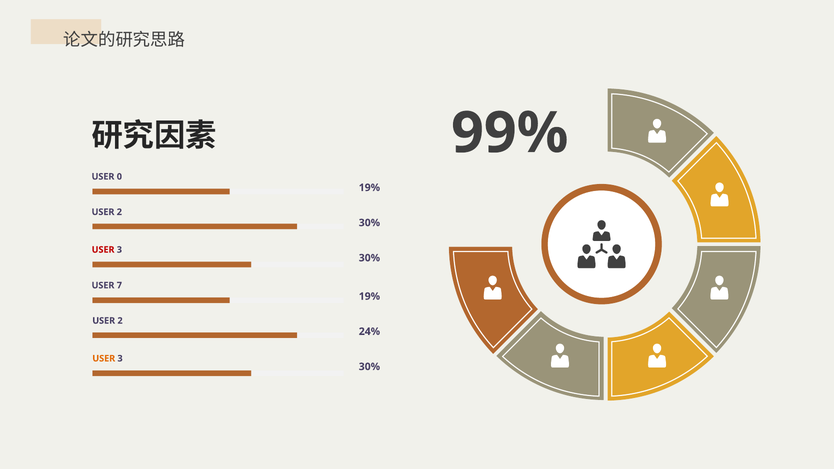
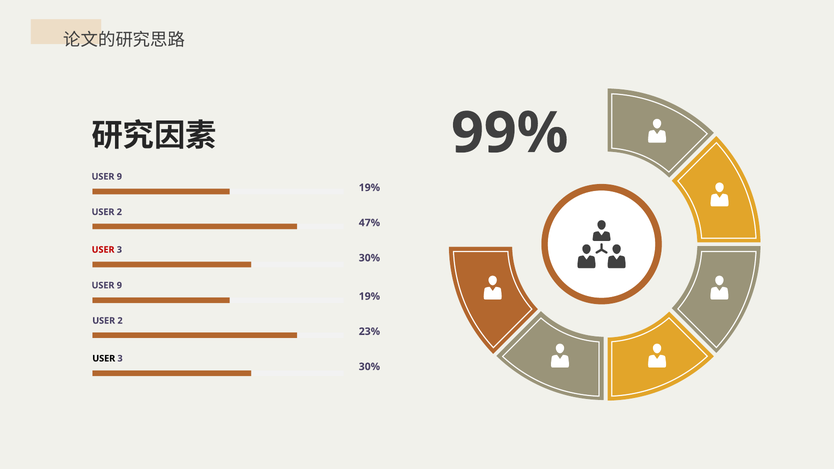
0: 0 -> 9 (119, 177)
30%: 30% -> 47% (369, 223)
7: 7 -> 9 (119, 285)
24%: 24% -> 23% (369, 332)
USER colour: orange -> black (104, 359)
